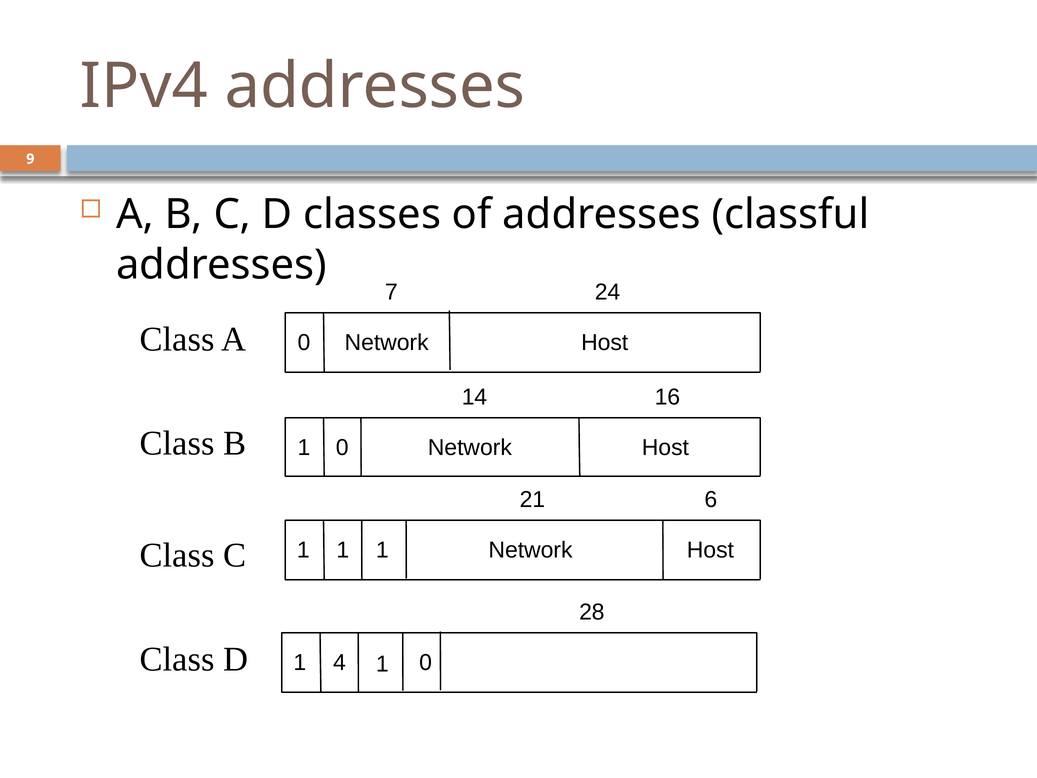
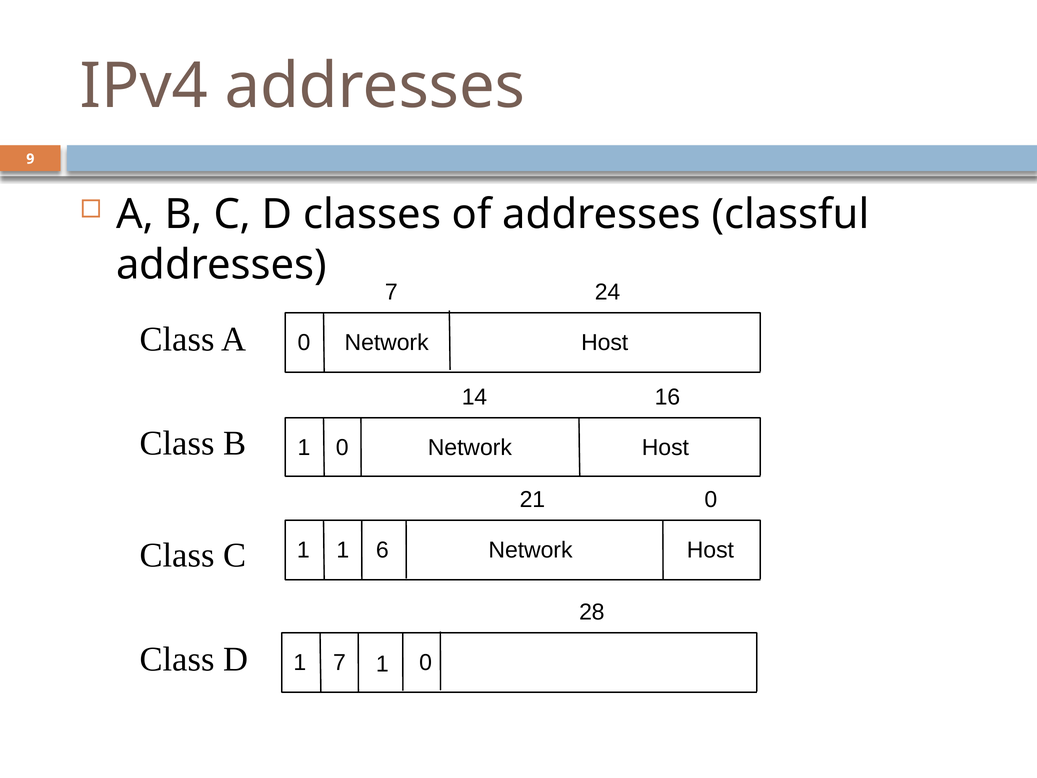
21 6: 6 -> 0 (711, 500)
1 1 1: 1 -> 6 (382, 550)
1 4: 4 -> 7 (339, 662)
